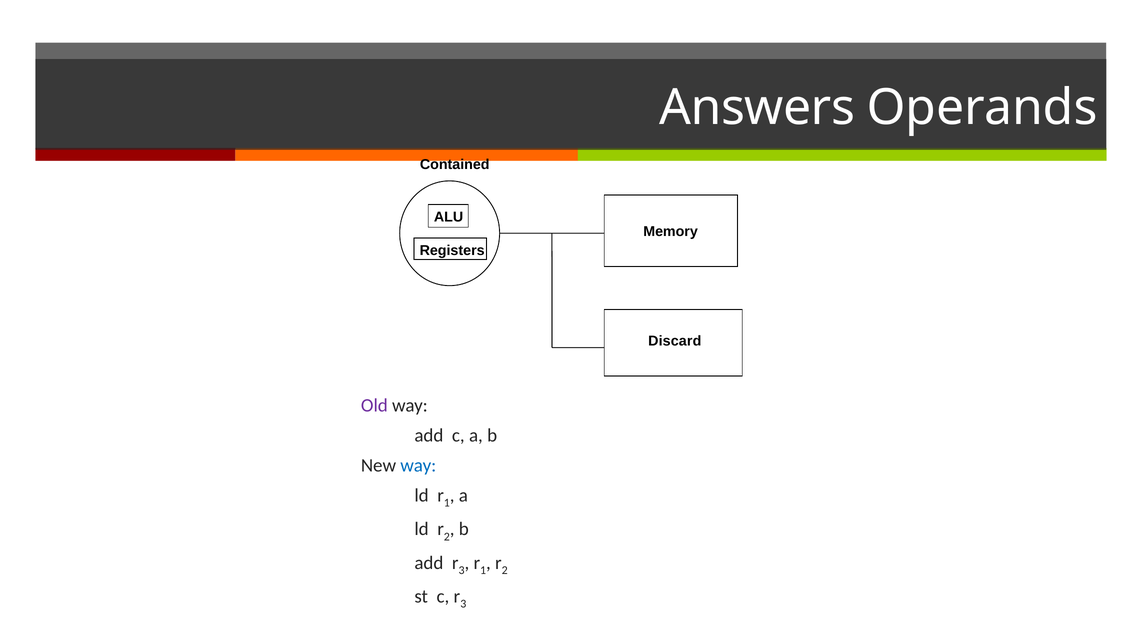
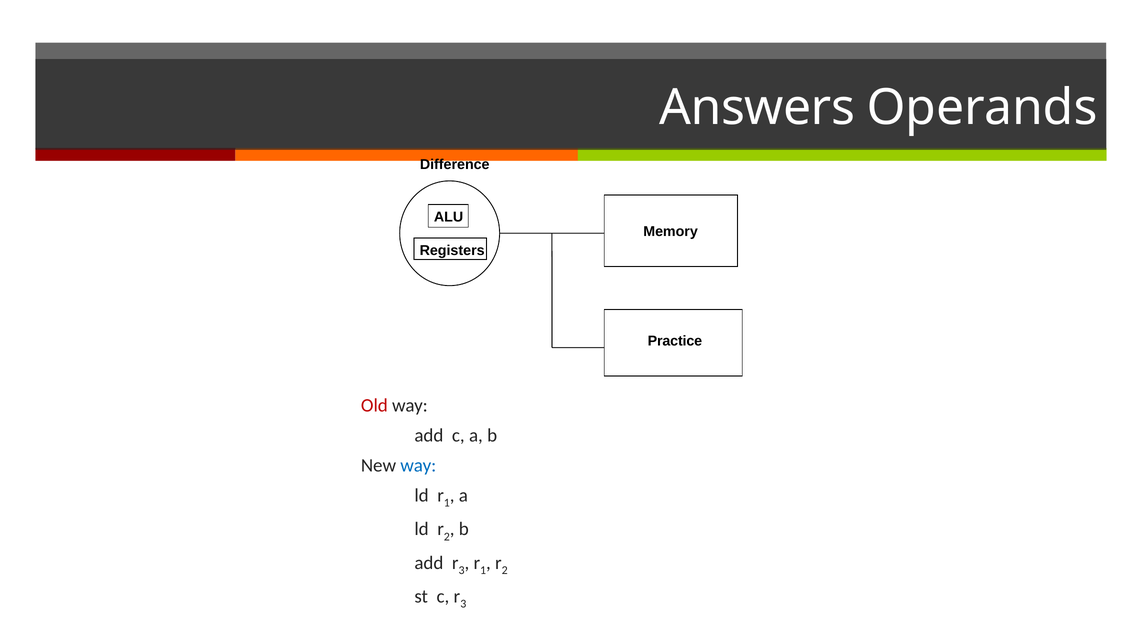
Contained: Contained -> Difference (455, 165)
Discard: Discard -> Practice (675, 341)
Old colour: purple -> red (374, 405)
